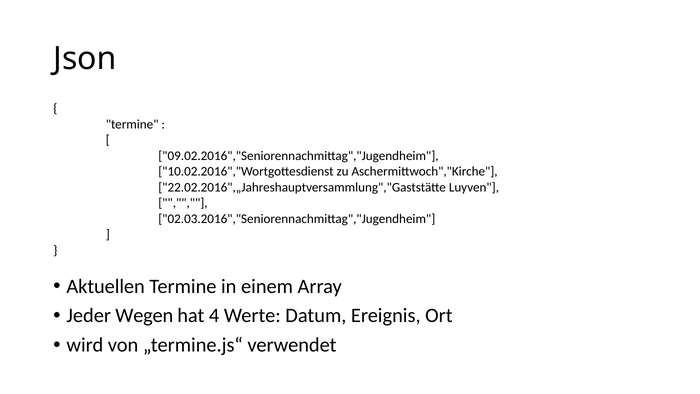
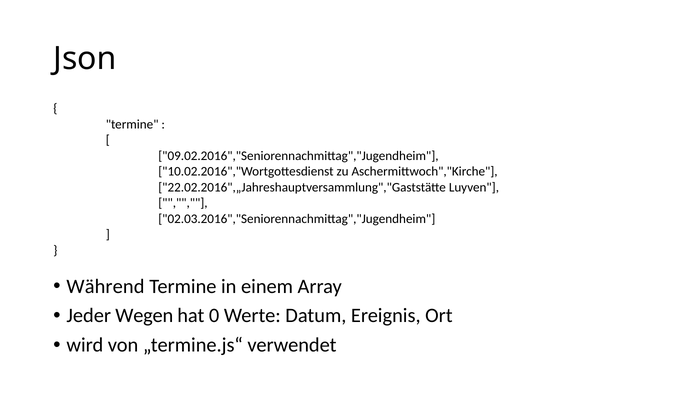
Aktuellen: Aktuellen -> Während (106, 286)
4: 4 -> 0 (214, 316)
